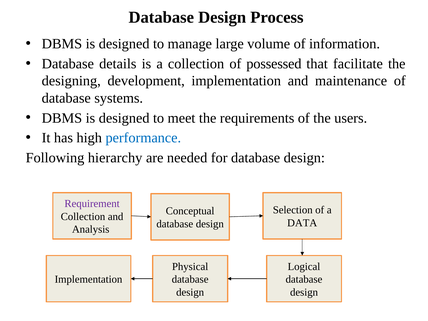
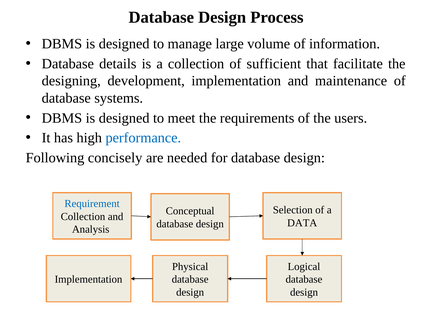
possessed: possessed -> sufficient (274, 64)
hierarchy: hierarchy -> concisely (115, 158)
Requirement colour: purple -> blue (92, 204)
